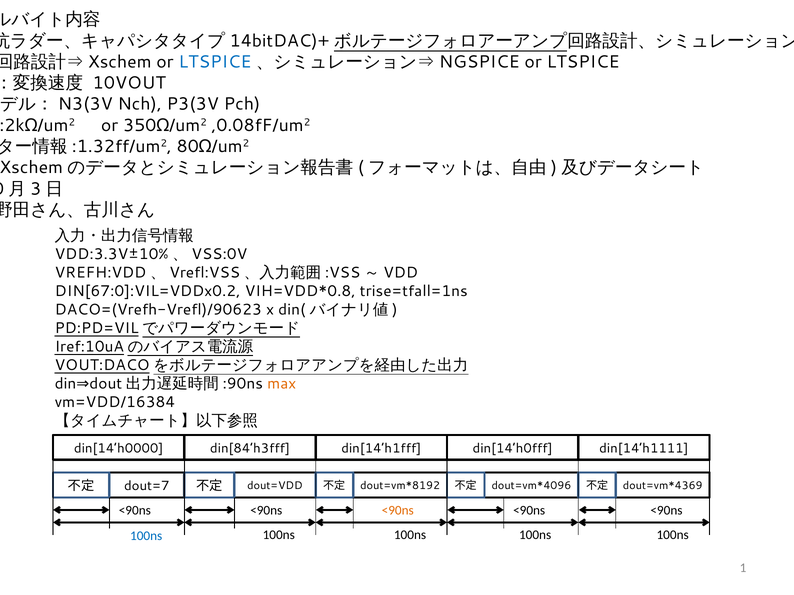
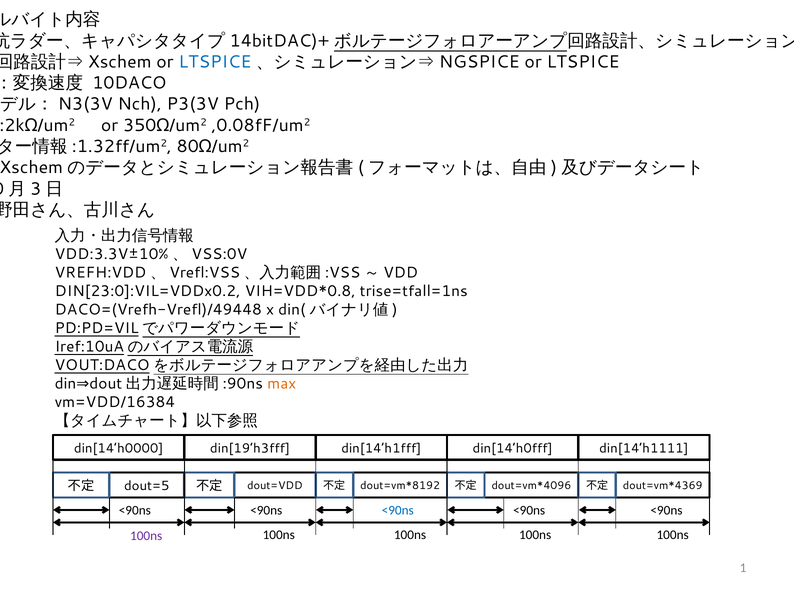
10VOUT: 10VOUT -> 10DACO (129, 83)
DIN[67:0]:VIL=VDDx0.2: DIN[67:0]:VIL=VDDx0.2 -> DIN[23:0]:VIL=VDDx0.2 (148, 291)
DACO=(Vrefh-Vrefl)/90623: DACO=(Vrefh-Vrefl)/90623 -> DACO=(Vrefh-Vrefl)/49448 (158, 310)
din[84’h3fff: din[84’h3fff -> din[19’h3fff (250, 449)
dout=7: dout=7 -> dout=5 (147, 486)
<90ns colour: orange -> blue (398, 511)
100ns colour: blue -> purple (146, 537)
